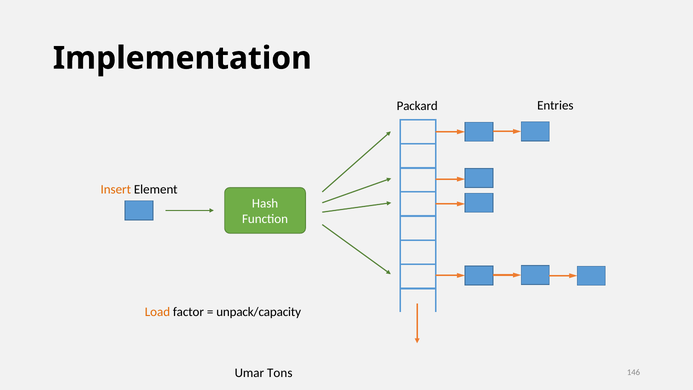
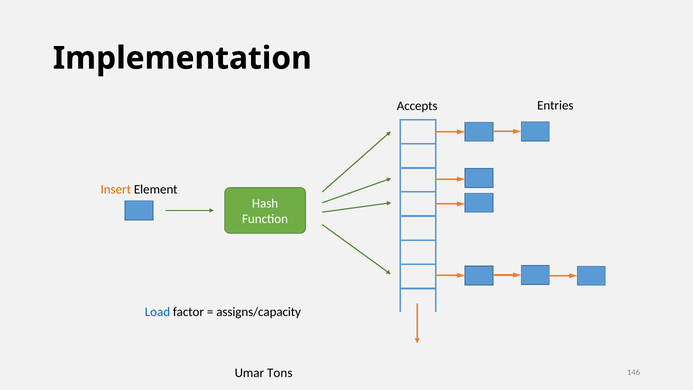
Packard: Packard -> Accepts (417, 106)
Load colour: orange -> blue (157, 312)
unpack/capacity: unpack/capacity -> assigns/capacity (259, 312)
